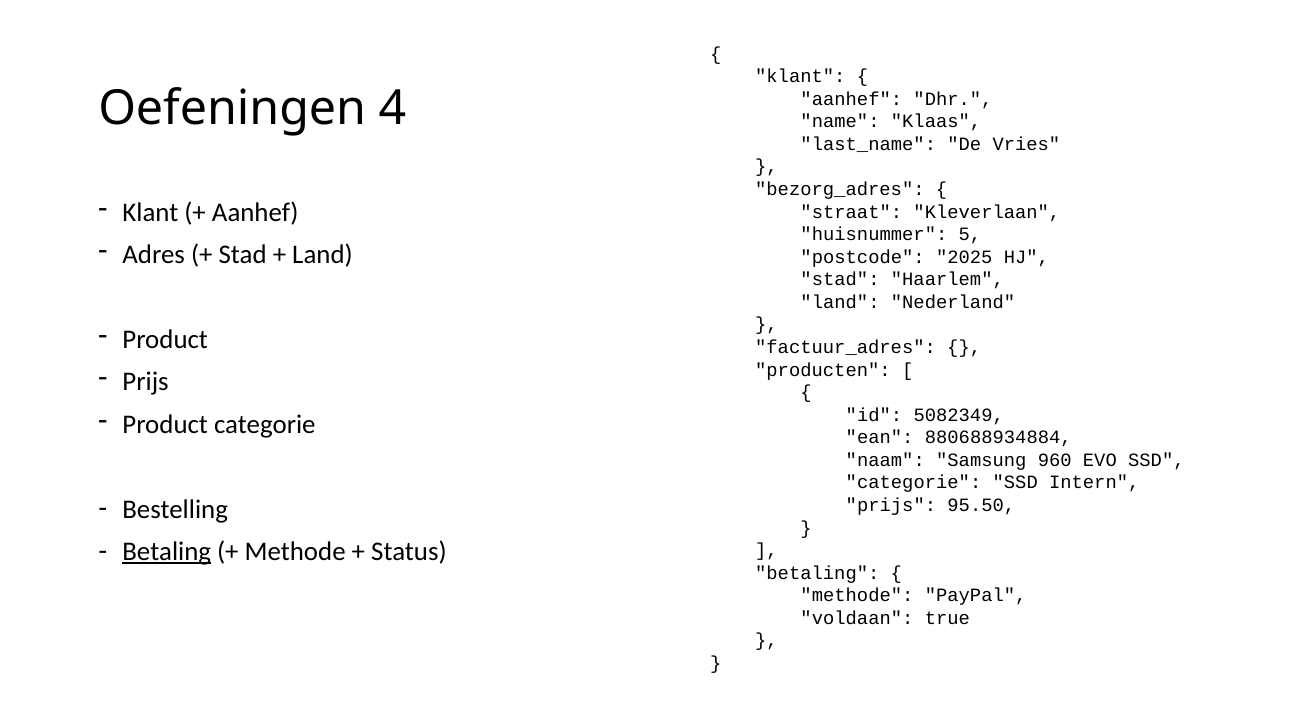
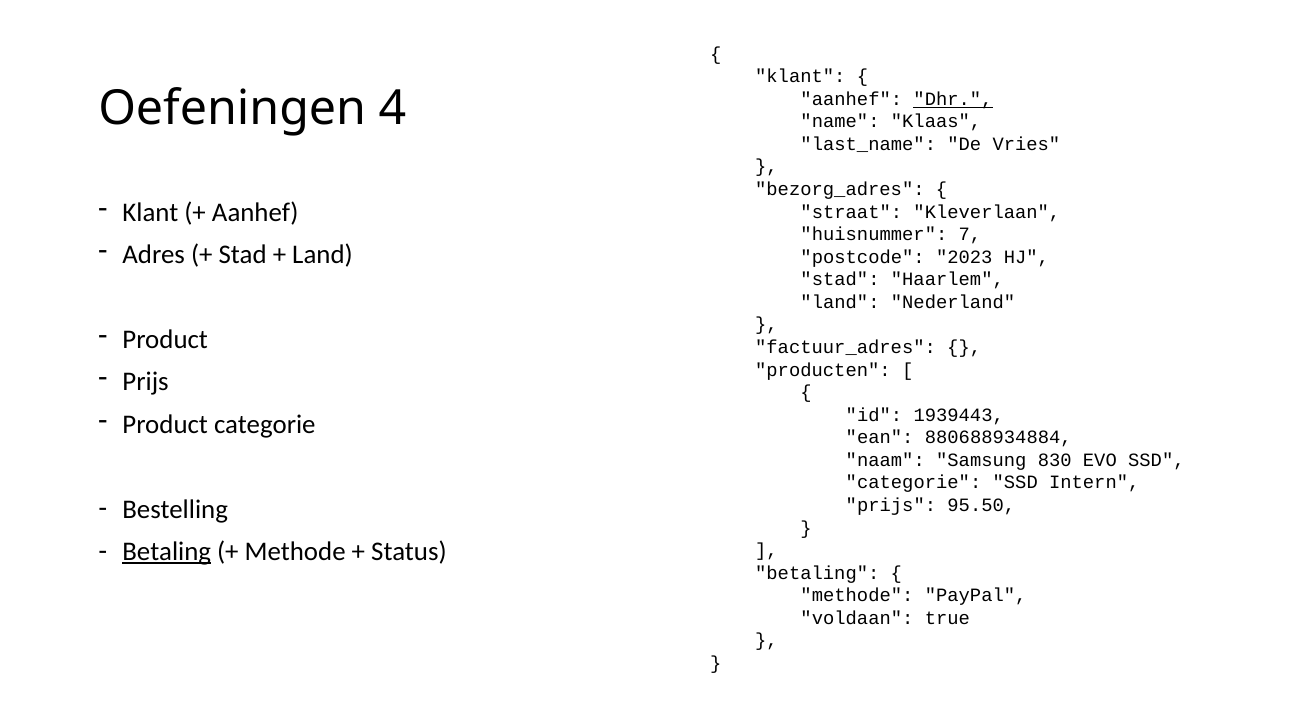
Dhr underline: none -> present (953, 99)
5: 5 -> 7 (970, 234)
2025: 2025 -> 2023 (964, 257)
5082349: 5082349 -> 1939443 (959, 415)
960: 960 -> 830 (1055, 460)
